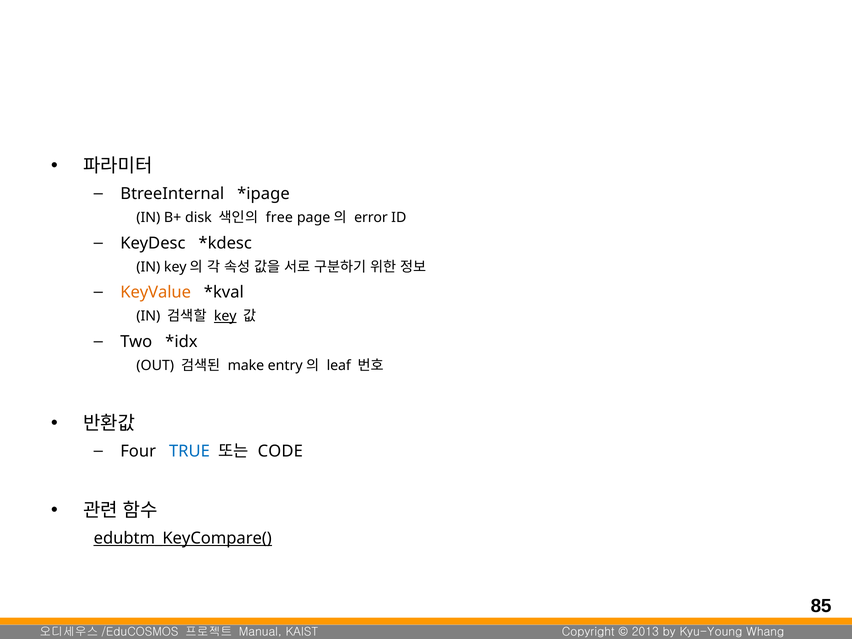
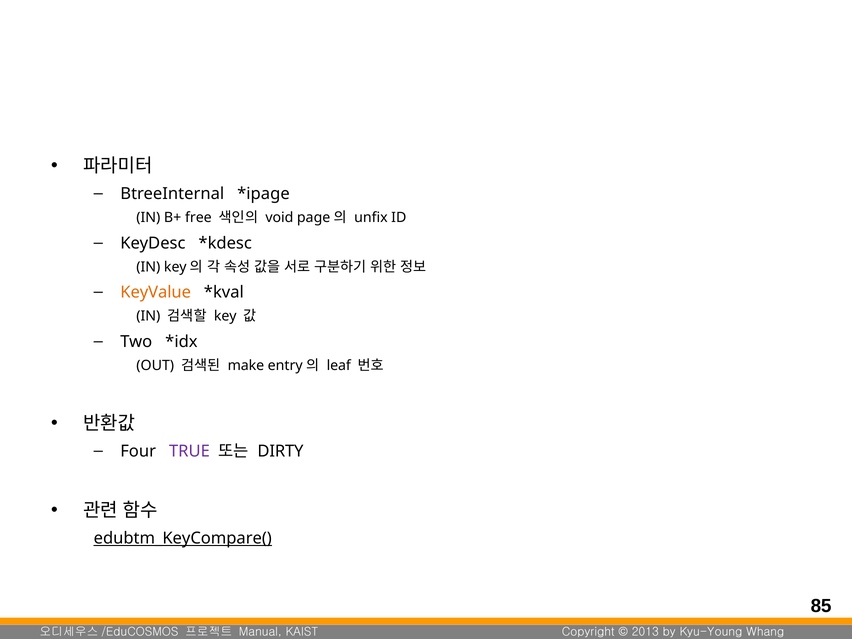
disk: disk -> free (198, 218)
free: free -> void (279, 218)
error: error -> unfix (371, 218)
key underline: present -> none (225, 316)
TRUE colour: blue -> purple (189, 451)
CODE: CODE -> DIRTY (280, 451)
